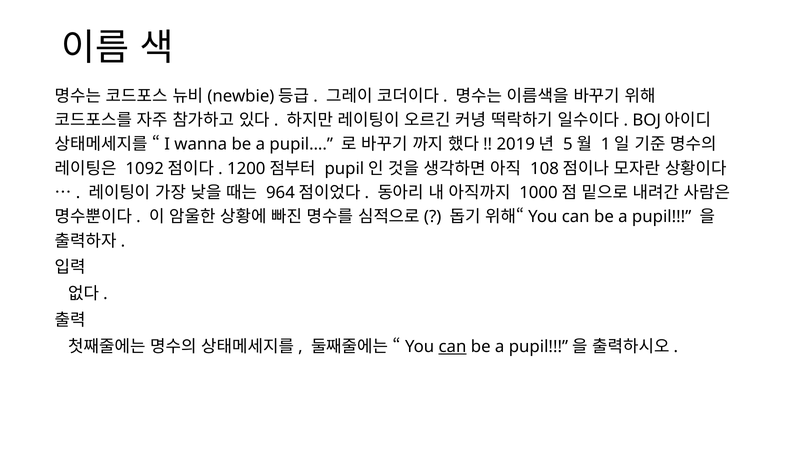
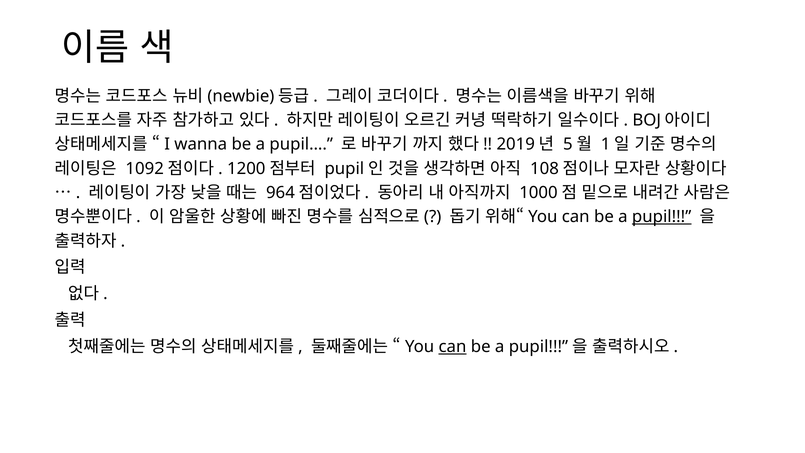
pupil underline: none -> present (662, 217)
